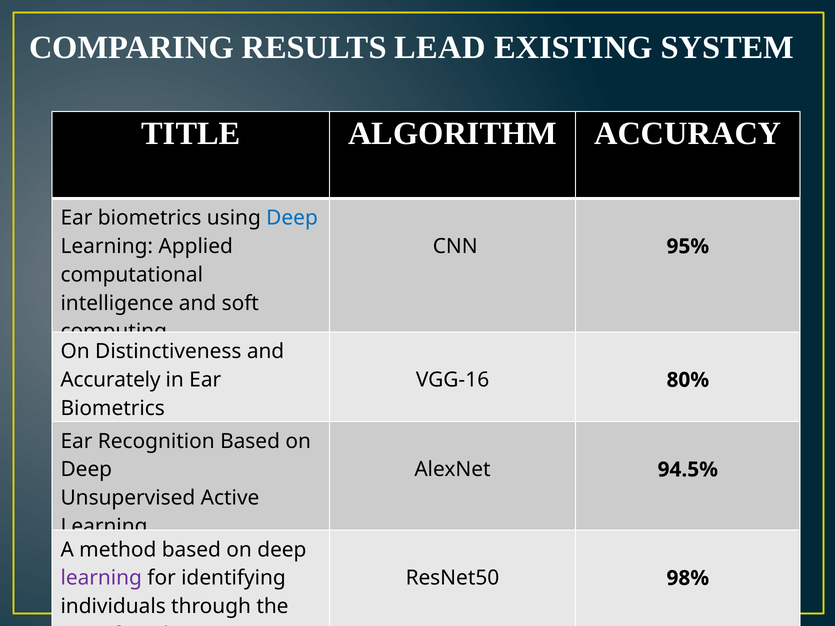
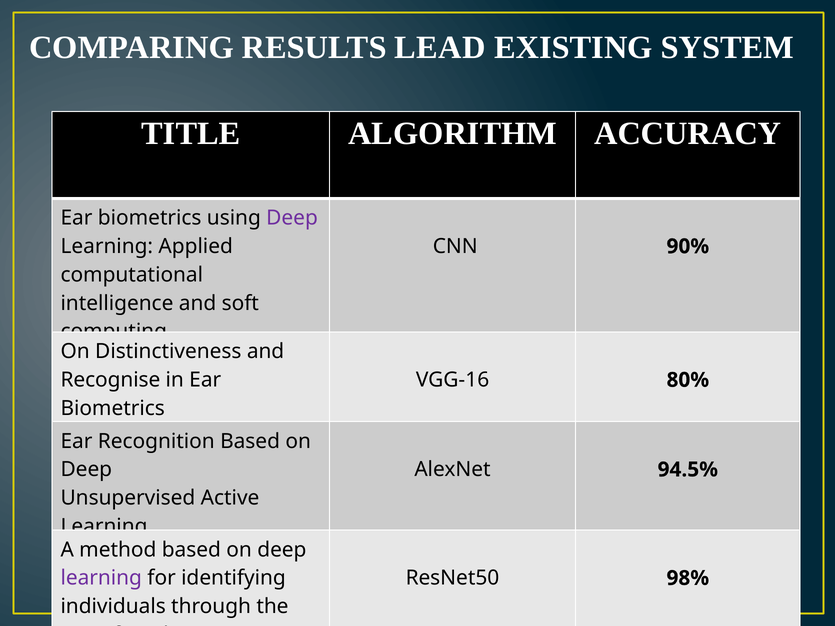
Deep colour: blue -> purple (292, 218)
95%: 95% -> 90% (688, 246)
Accurately: Accurately -> Recognise (110, 380)
